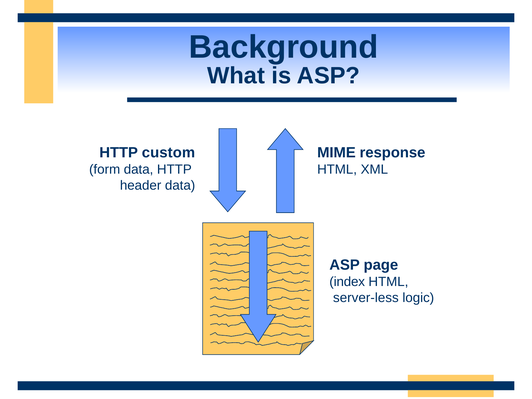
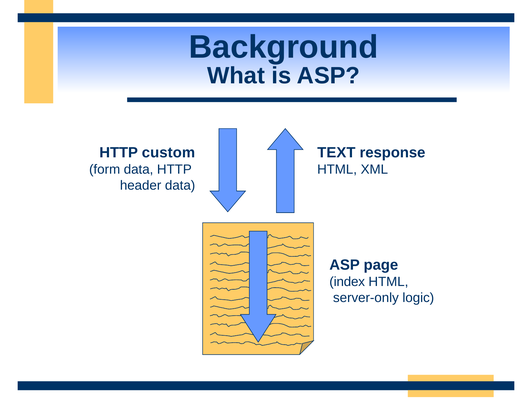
MIME: MIME -> TEXT (336, 153)
server-less: server-less -> server-only (366, 298)
